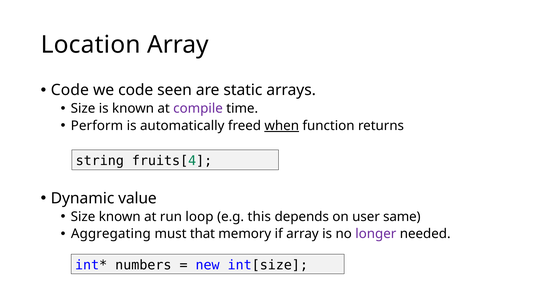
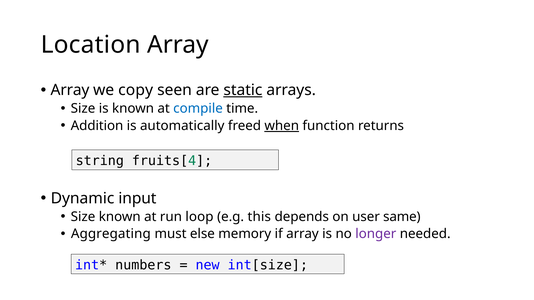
Code: Code -> Array (70, 90)
we code: code -> copy (136, 90)
static underline: none -> present (243, 90)
compile colour: purple -> blue (198, 109)
Perform: Perform -> Addition (97, 126)
value: value -> input (137, 199)
that: that -> else (202, 234)
